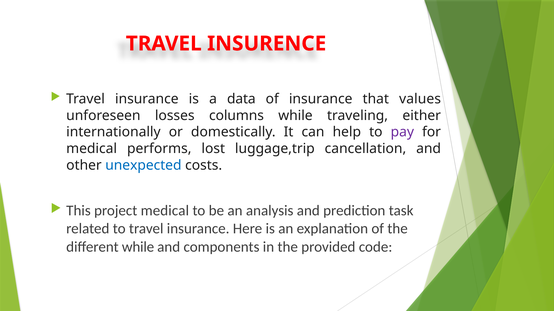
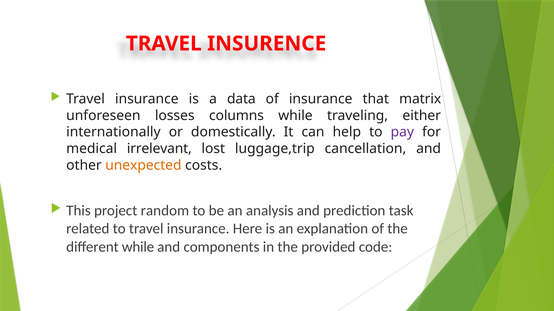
values: values -> matrix (420, 99)
performs: performs -> irrelevant (159, 149)
unexpected colour: blue -> orange (143, 166)
project medical: medical -> random (165, 211)
